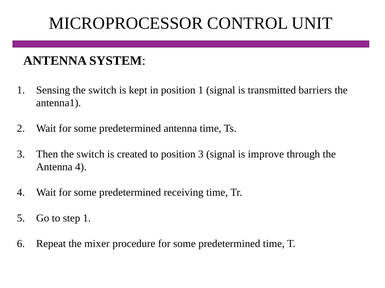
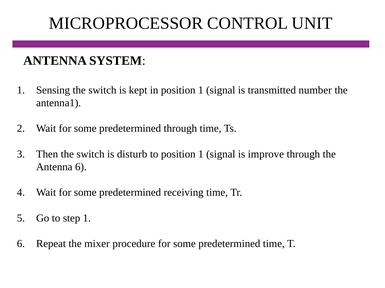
barriers: barriers -> number (315, 90)
predetermined antenna: antenna -> through (180, 129)
created: created -> disturb (132, 154)
to position 3: 3 -> 1 (201, 154)
Antenna 4: 4 -> 6 (81, 167)
